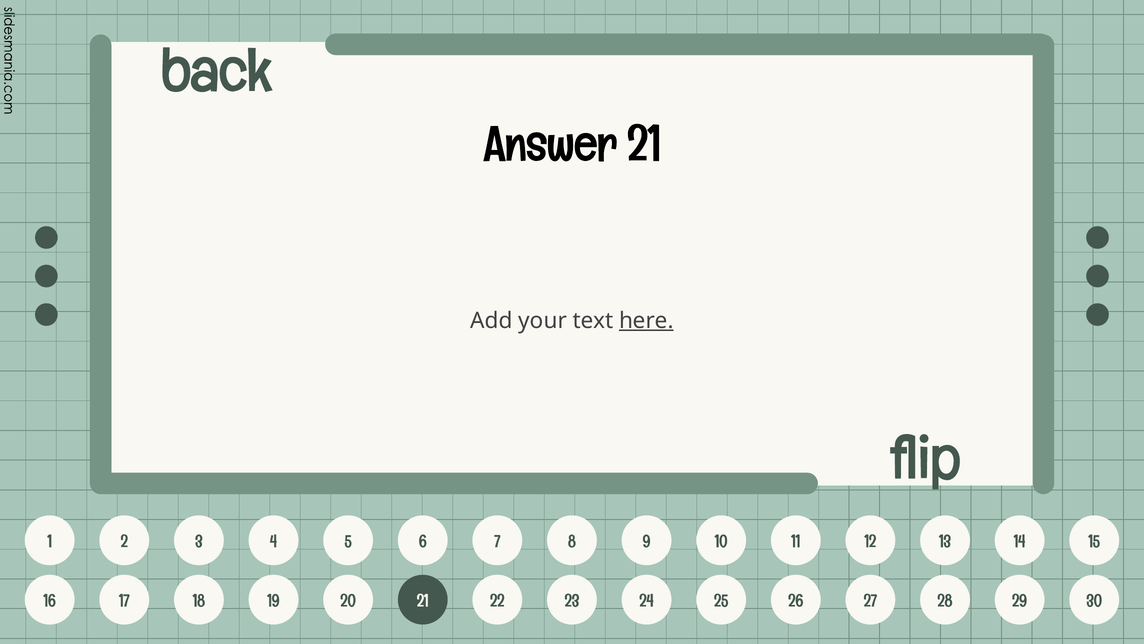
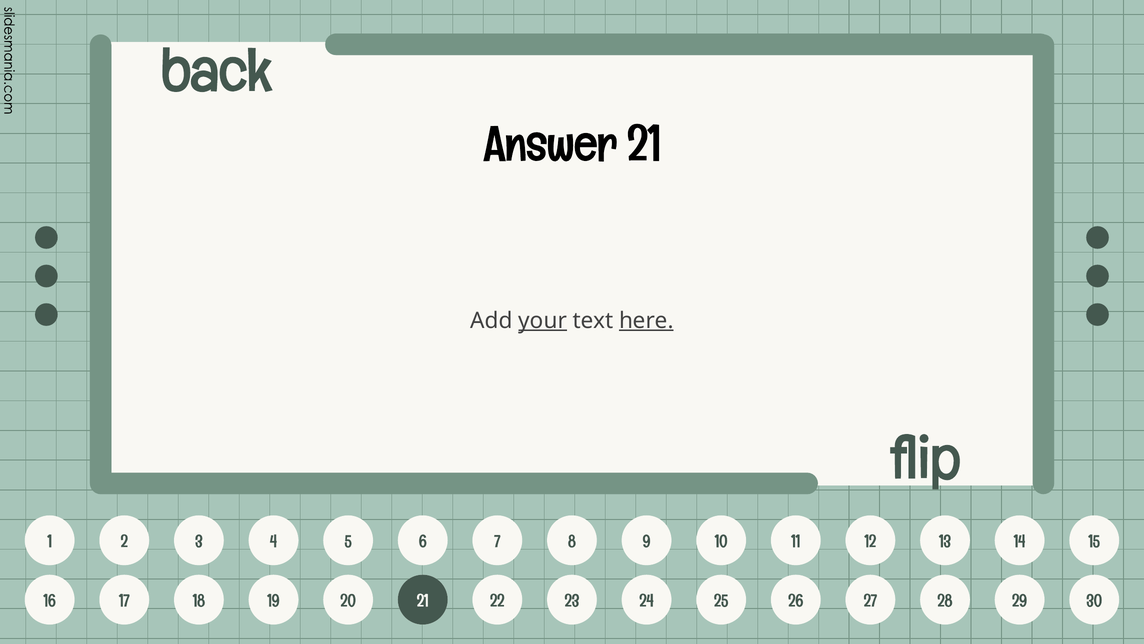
your underline: none -> present (543, 320)
